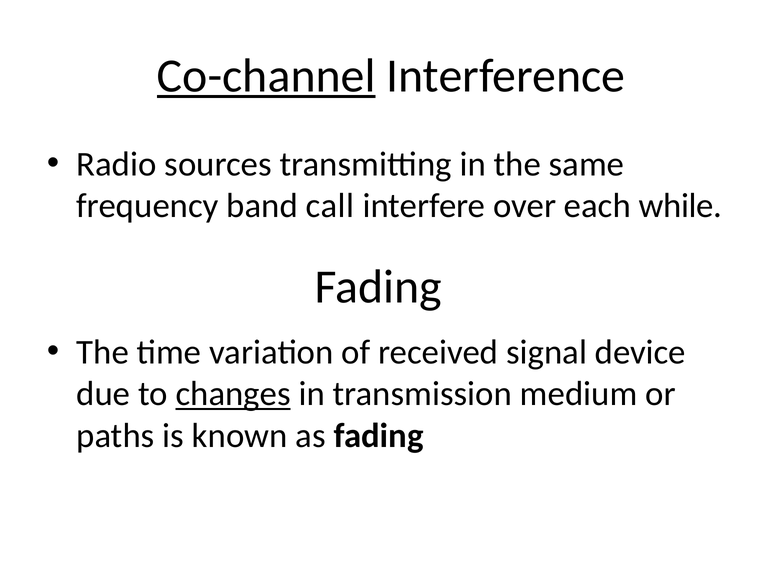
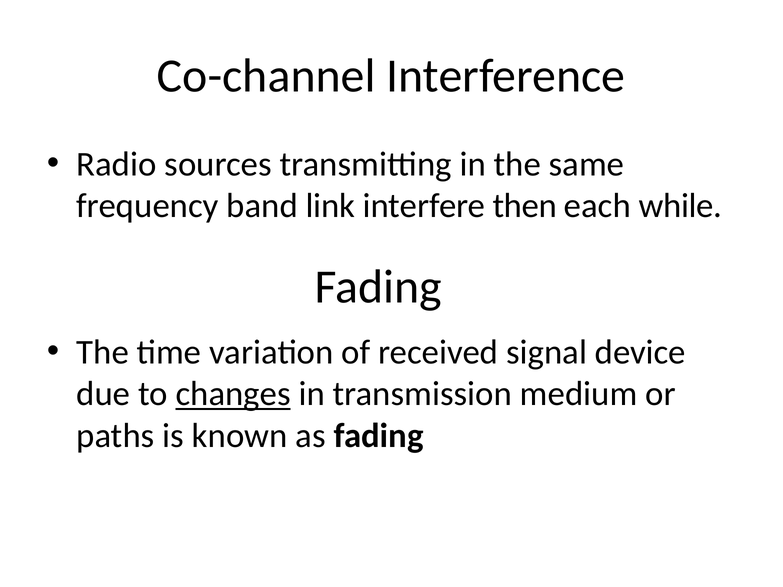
Co-channel underline: present -> none (266, 76)
call: call -> link (330, 206)
over: over -> then (525, 206)
